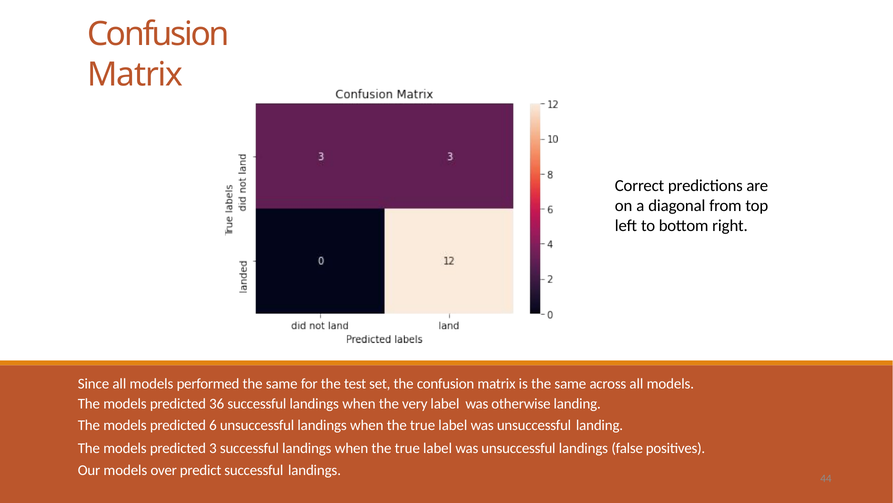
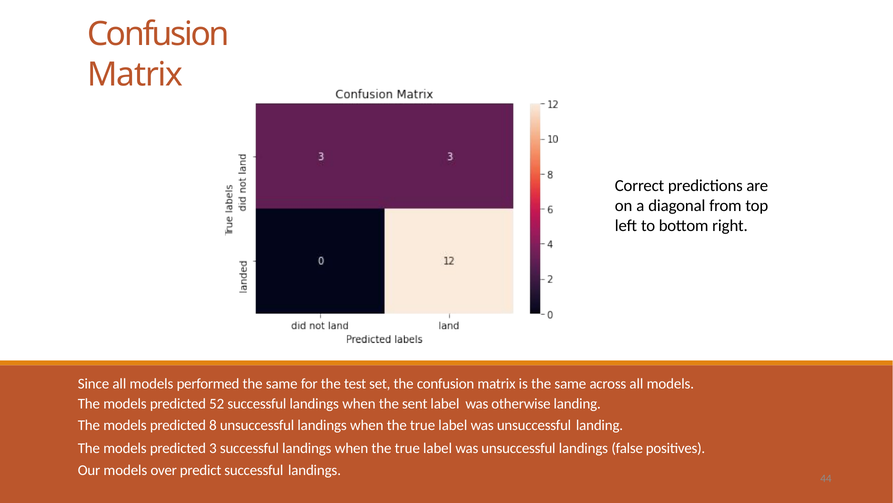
36: 36 -> 52 (217, 403)
very: very -> sent (415, 403)
6: 6 -> 8 (213, 425)
